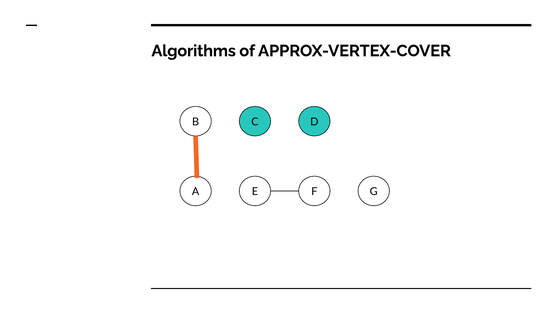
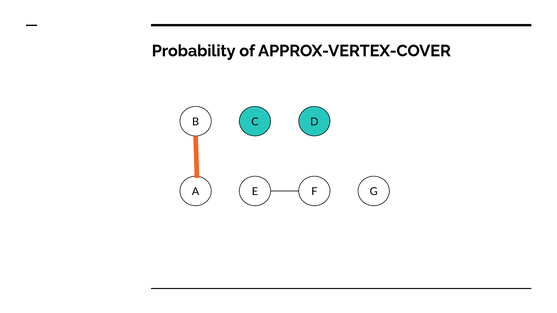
Algorithms: Algorithms -> Probability (194, 51)
